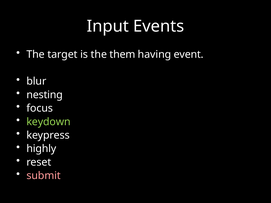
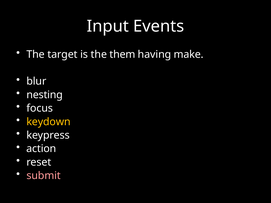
event: event -> make (189, 54)
keydown colour: light green -> yellow (49, 122)
highly: highly -> action (41, 149)
